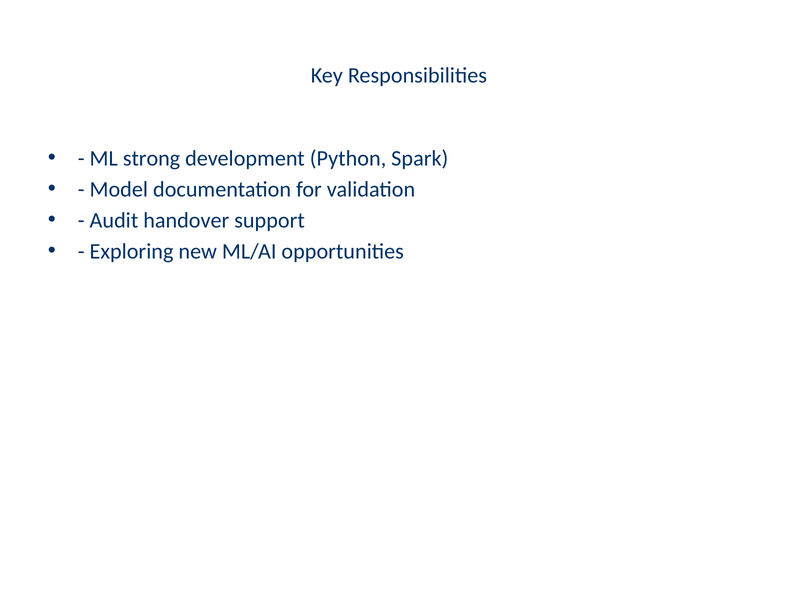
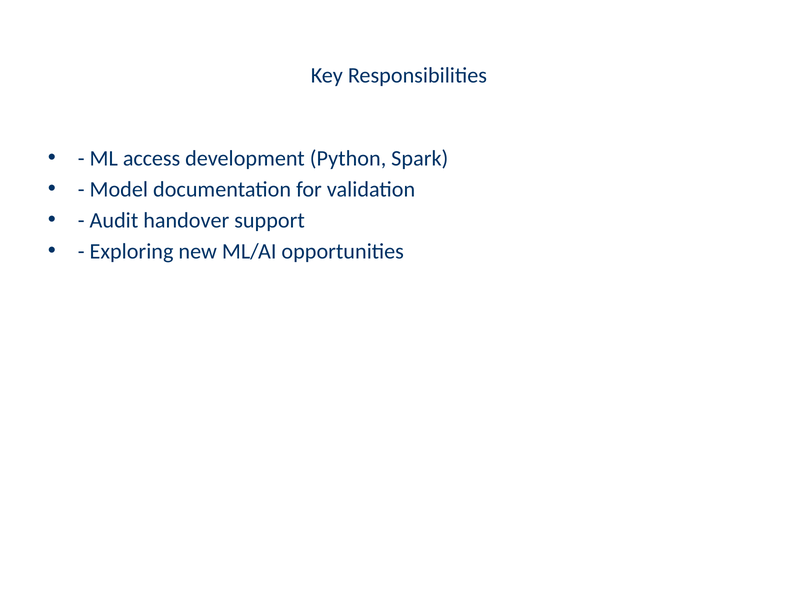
strong: strong -> access (152, 159)
